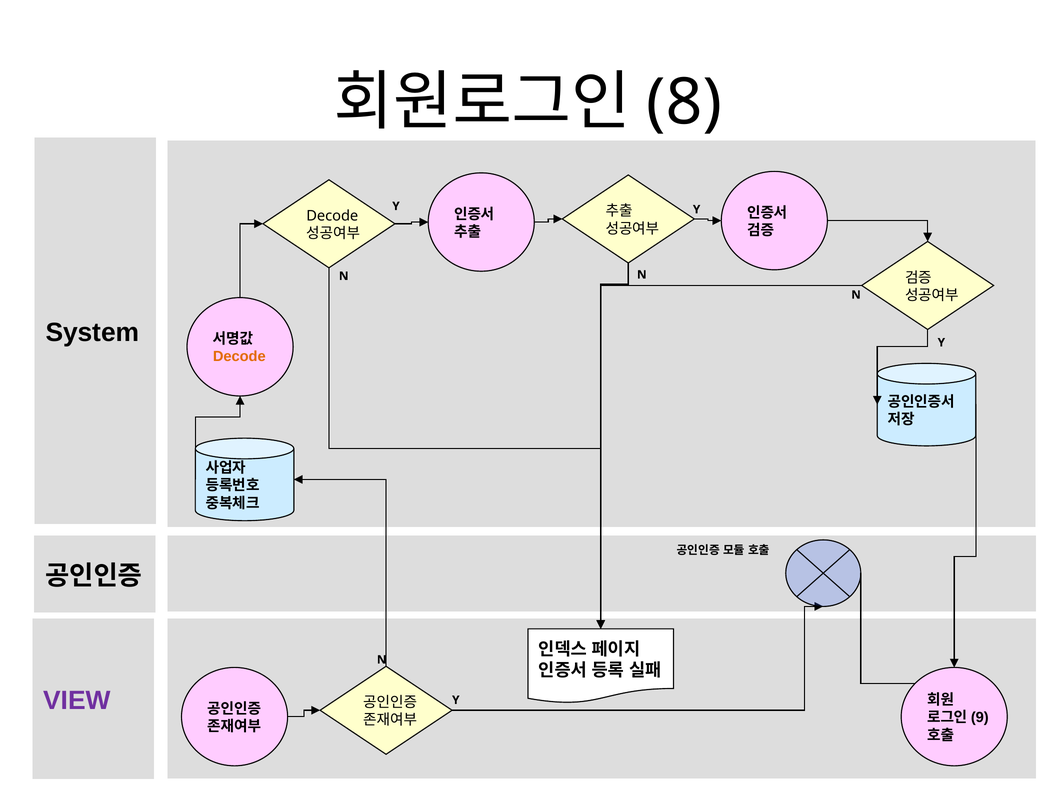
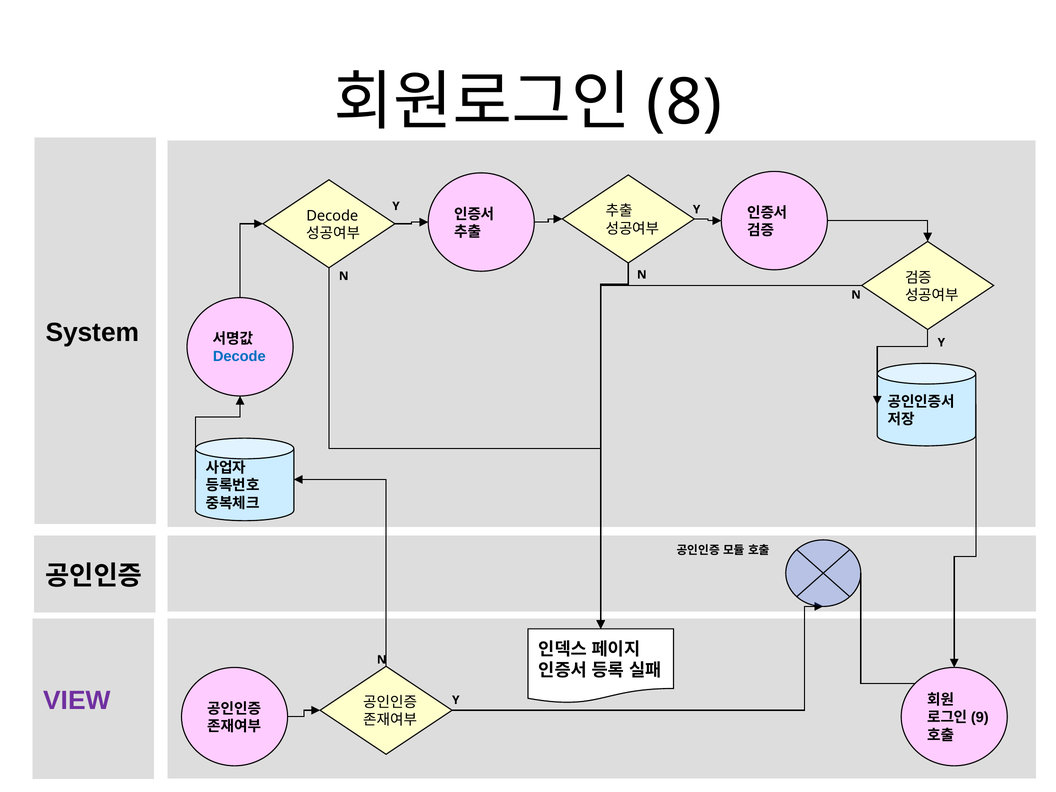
Decode colour: orange -> blue (239, 357)
